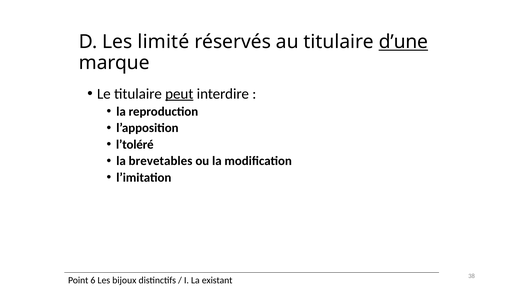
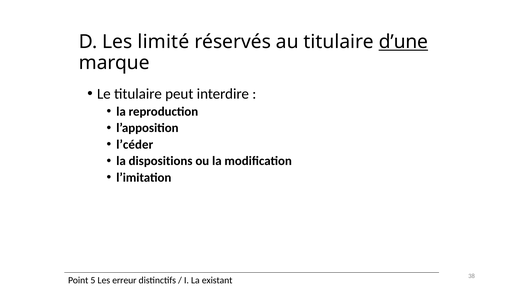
peut underline: present -> none (179, 94)
l’toléré: l’toléré -> l’céder (135, 145)
brevetables: brevetables -> dispositions (161, 161)
6: 6 -> 5 (93, 280)
bijoux: bijoux -> erreur (124, 280)
